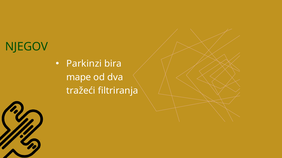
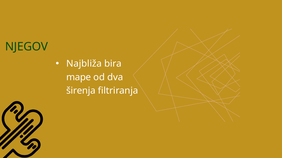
Parkinzi: Parkinzi -> Najbliža (84, 64)
tražeći: tražeći -> širenja (81, 91)
